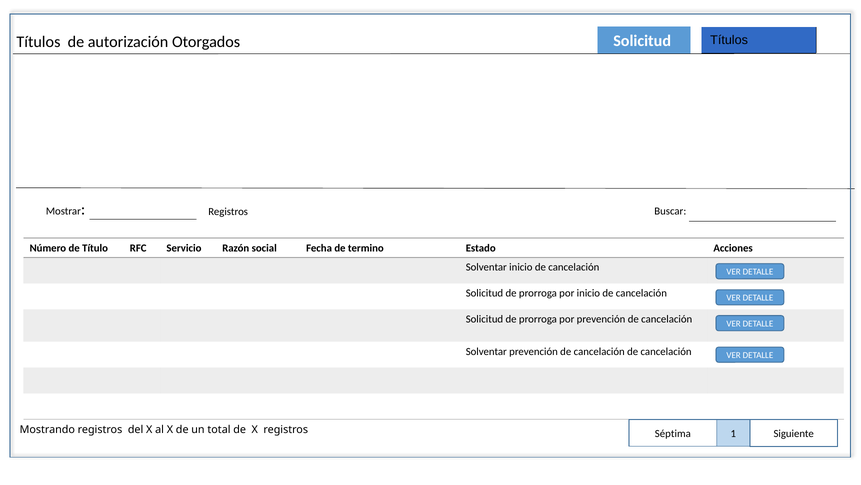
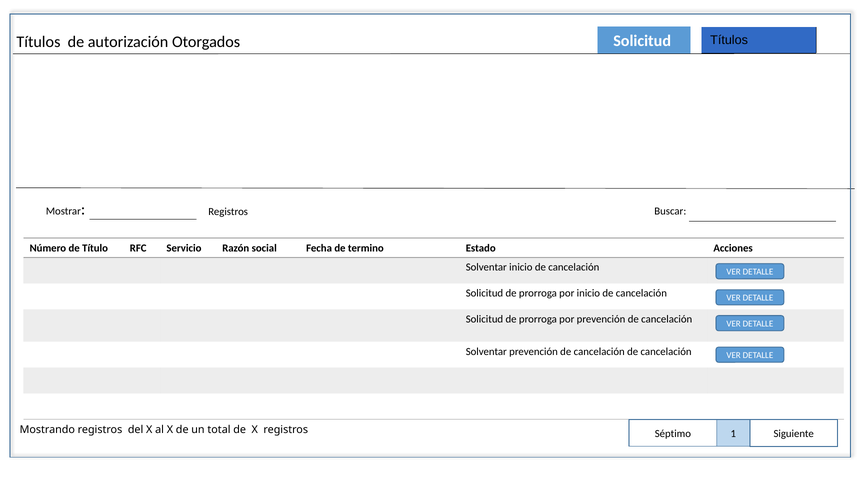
Séptima: Séptima -> Séptimo (673, 433)
